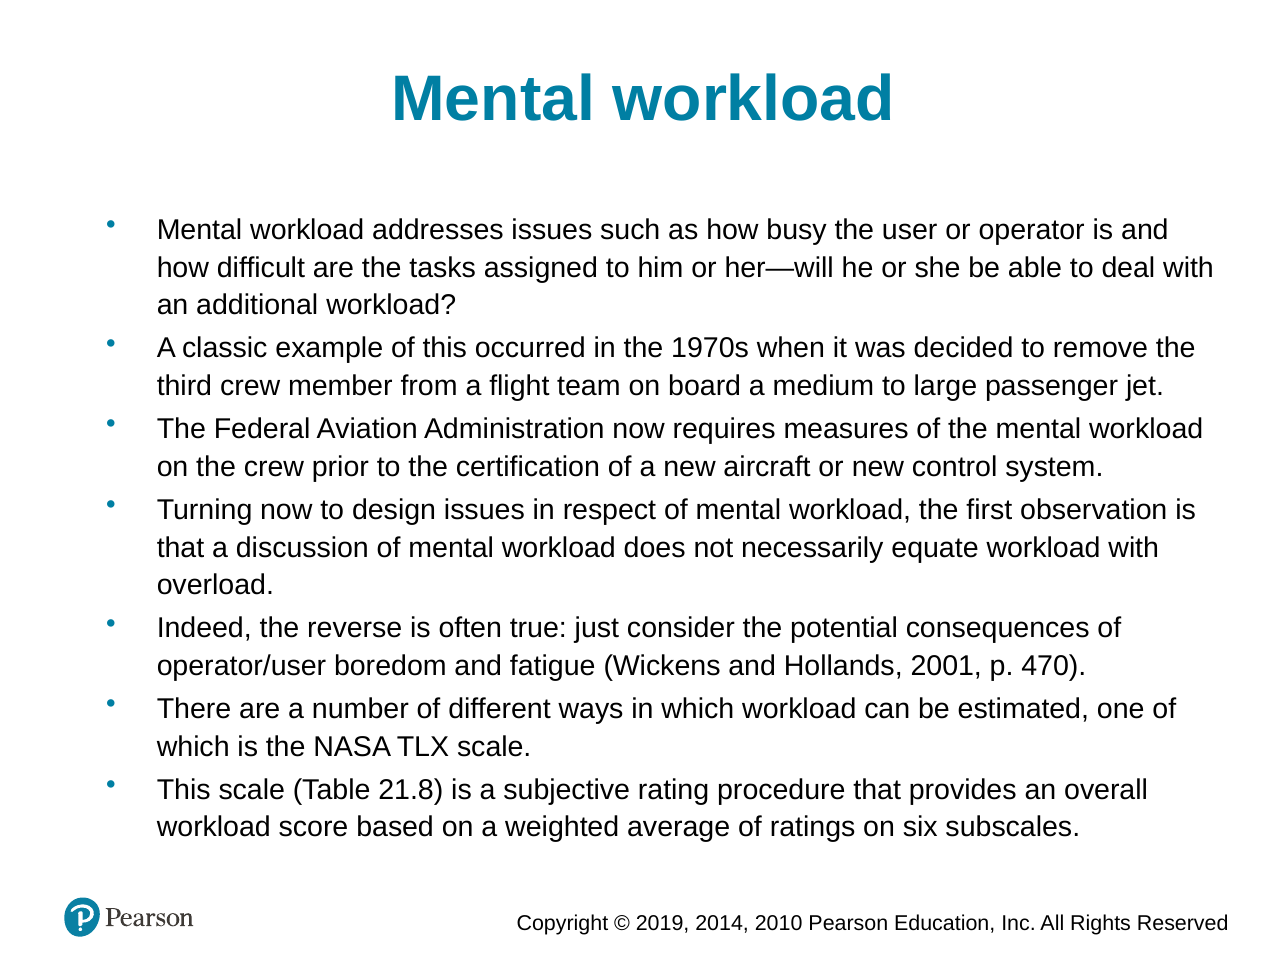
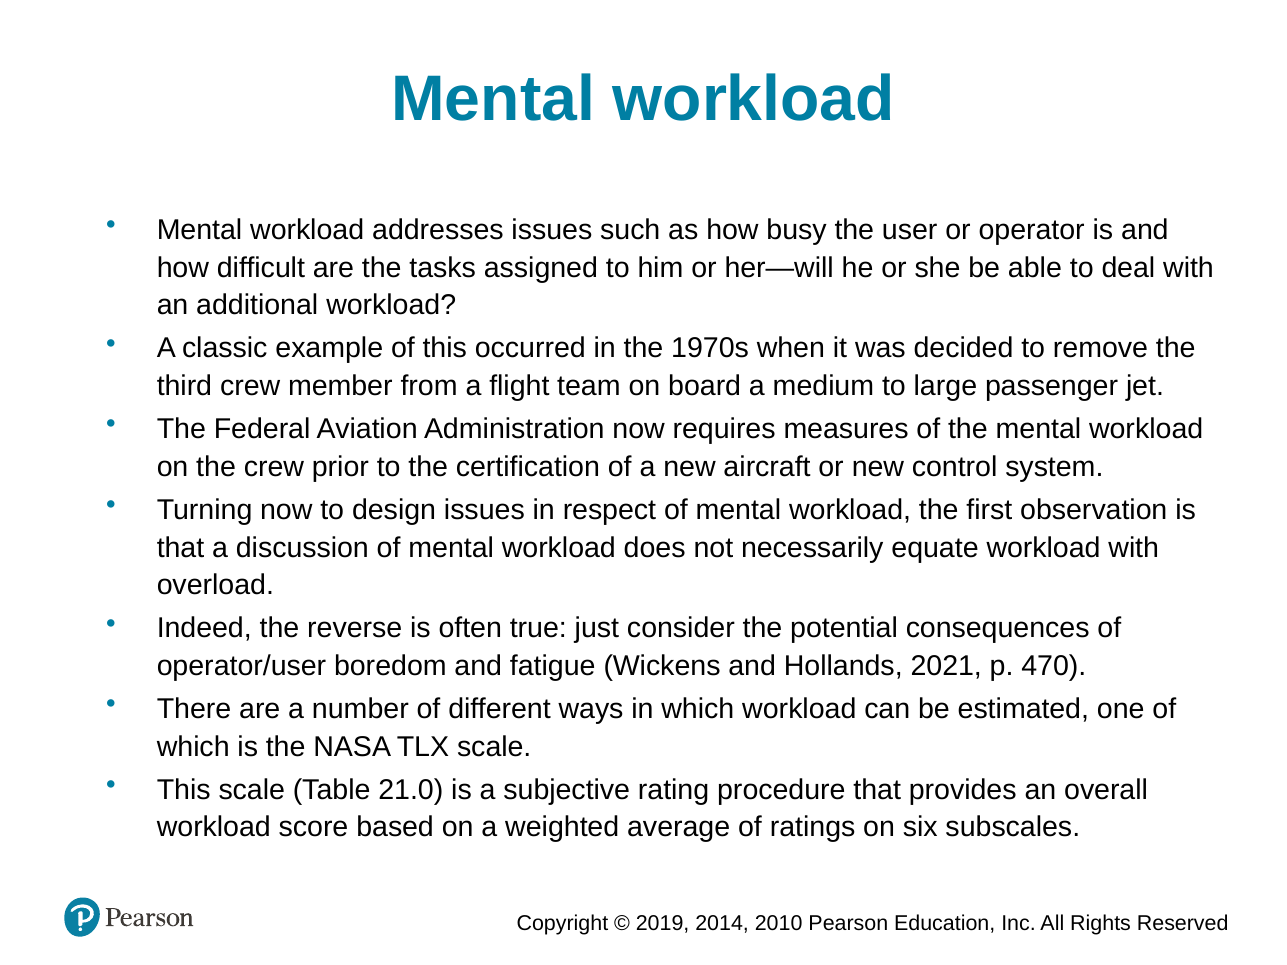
2001: 2001 -> 2021 (946, 666)
21.8: 21.8 -> 21.0 (411, 790)
